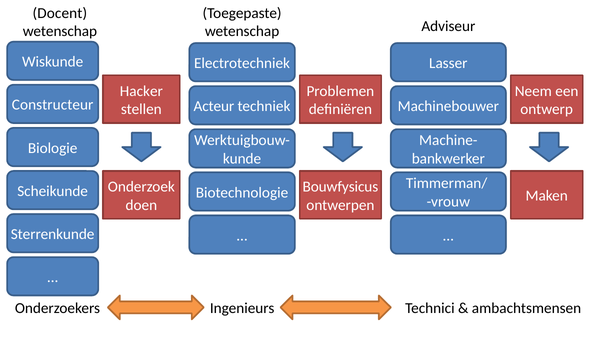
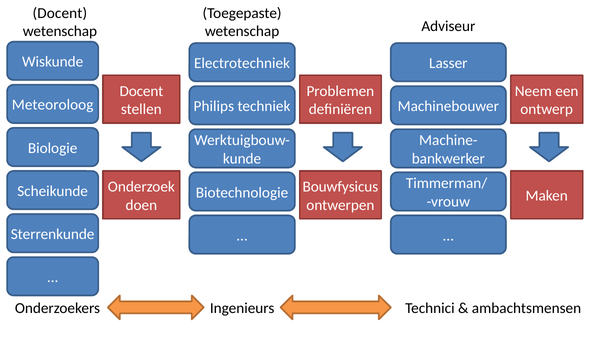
Hacker: Hacker -> Docent (141, 91)
Constructeur: Constructeur -> Meteoroloog (53, 105)
Acteur: Acteur -> Philips (214, 107)
